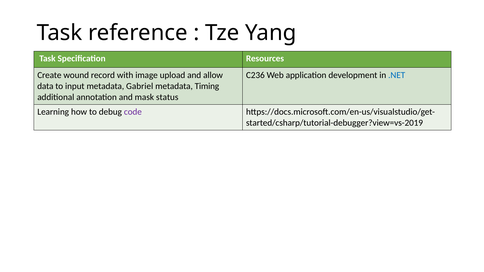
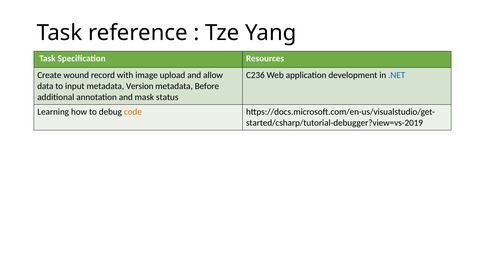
Gabriel: Gabriel -> Version (140, 86)
Timing: Timing -> Before (207, 86)
code colour: purple -> orange (133, 112)
